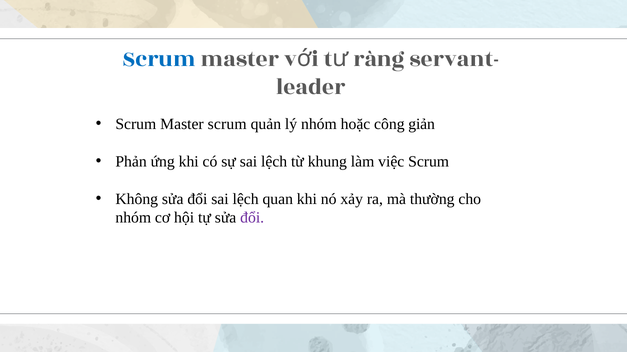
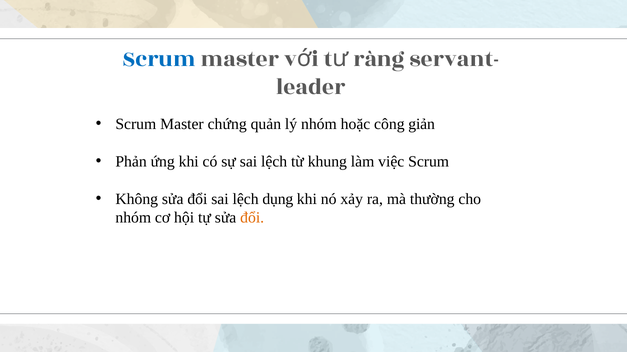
Master scrum: scrum -> chứng (227, 124)
quan: quan -> dụng (278, 199)
đổi colour: purple -> orange (252, 218)
